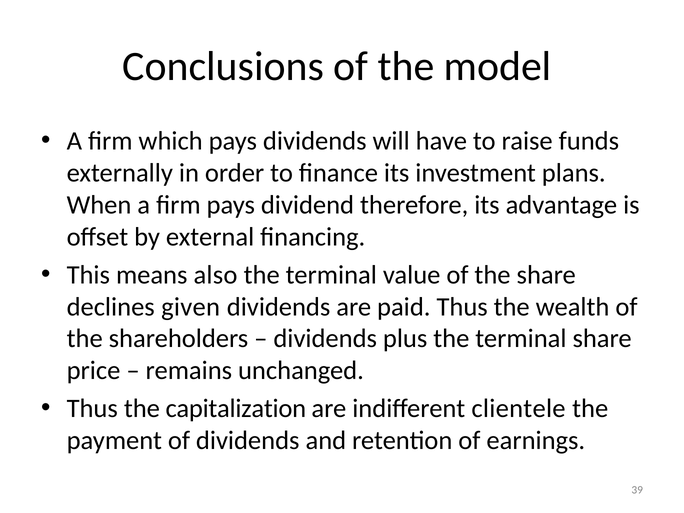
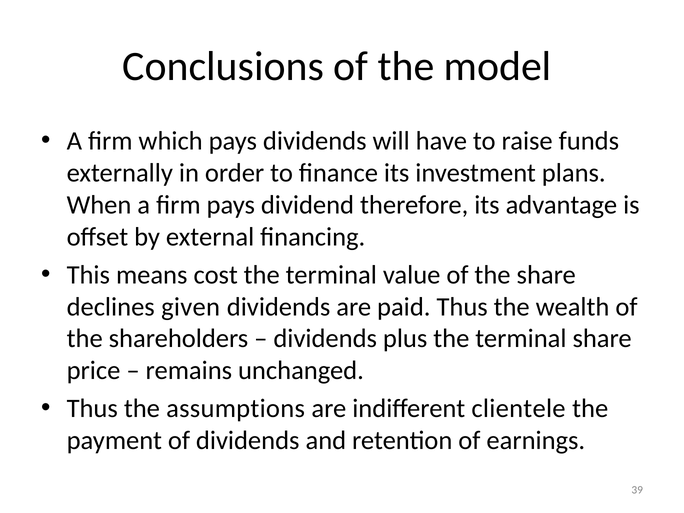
also: also -> cost (216, 275)
capitalization: capitalization -> assumptions (236, 409)
